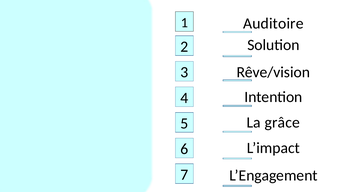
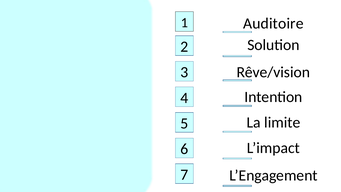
grâce: grâce -> limite (282, 122)
